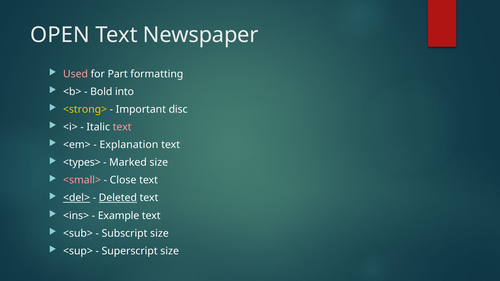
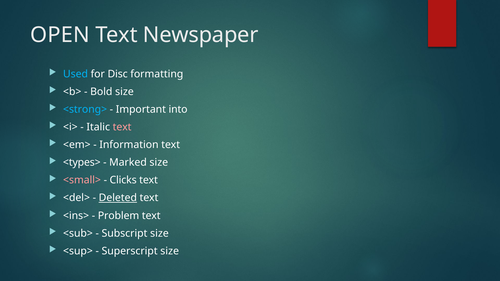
Used colour: pink -> light blue (76, 74)
Part: Part -> Disc (118, 74)
Bold into: into -> size (124, 92)
<strong> colour: yellow -> light blue (85, 109)
disc: disc -> into (178, 109)
Explanation: Explanation -> Information (129, 145)
Close: Close -> Clicks (123, 180)
<del> underline: present -> none (77, 198)
Example: Example -> Problem (119, 216)
